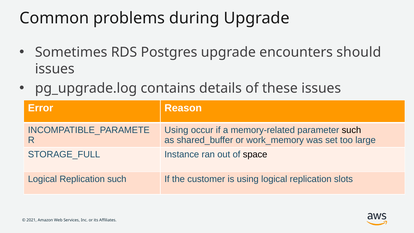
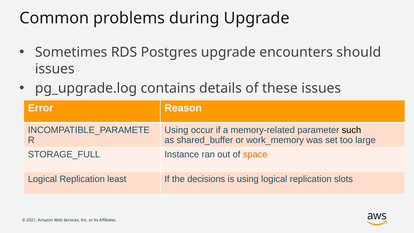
space colour: black -> orange (255, 154)
Replication such: such -> least (117, 179)
customer: customer -> decisions (206, 179)
